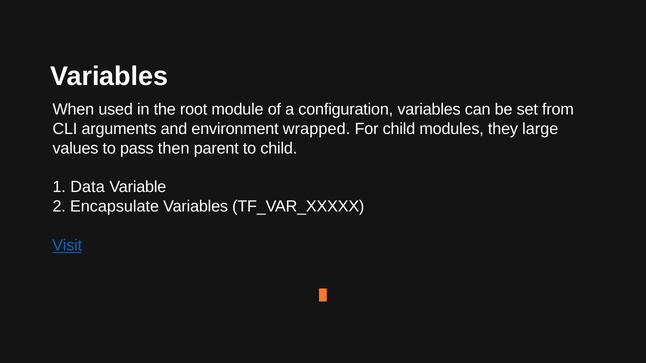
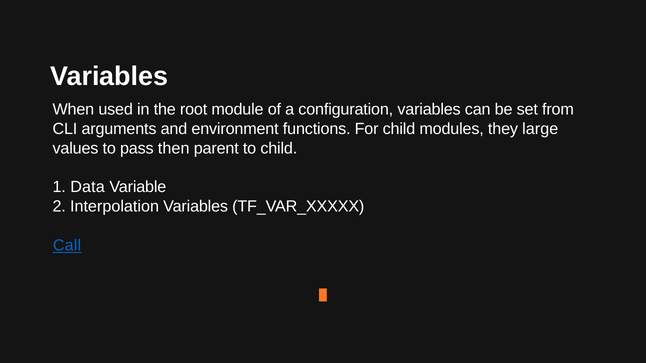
wrapped: wrapped -> functions (317, 129)
Encapsulate: Encapsulate -> Interpolation (115, 206)
Visit: Visit -> Call (67, 245)
